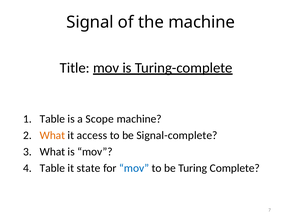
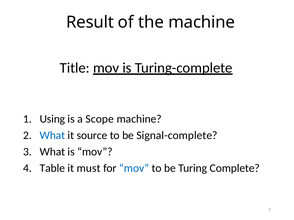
Signal: Signal -> Result (90, 22)
Table: Table -> Using (52, 119)
What colour: orange -> blue (52, 136)
access: access -> source (92, 136)
state: state -> must (89, 168)
